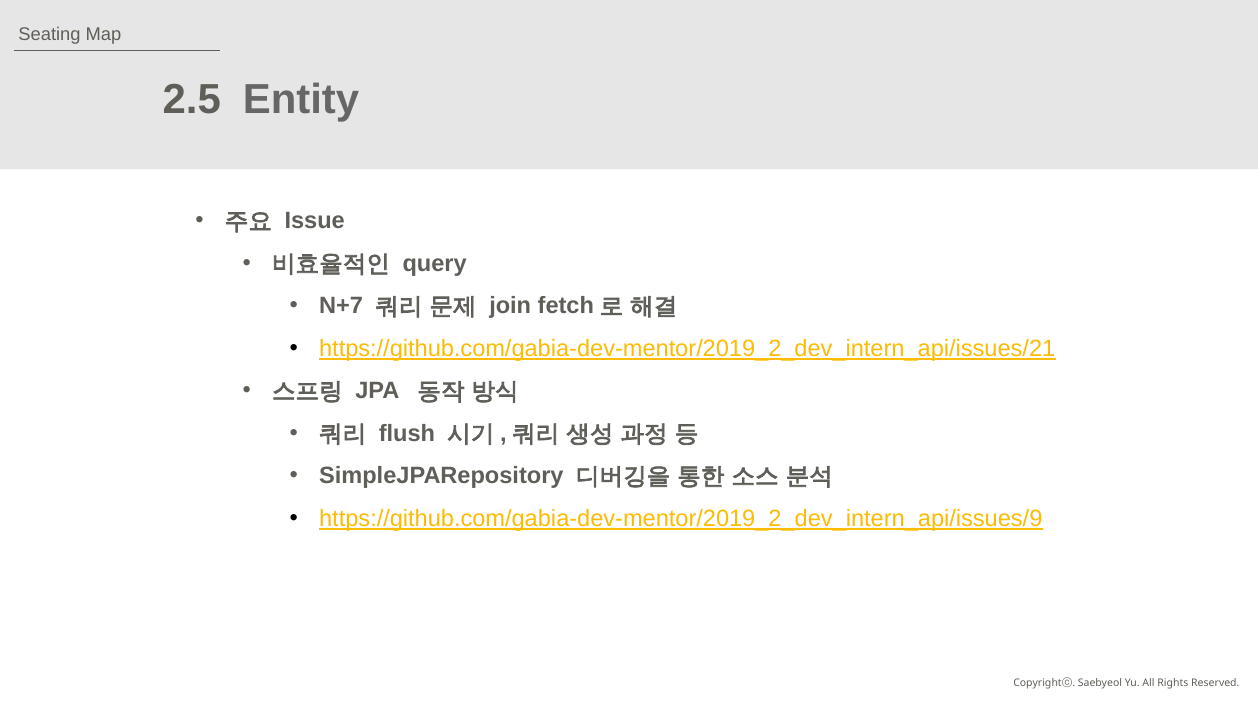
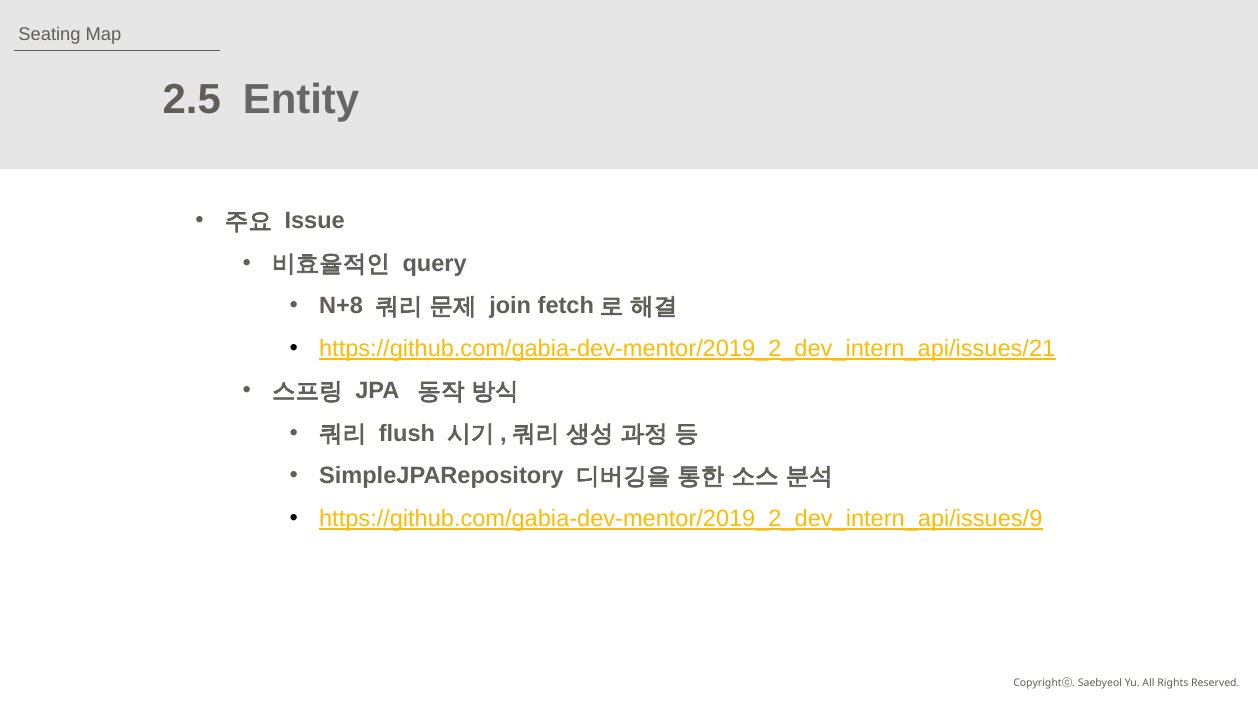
N+7: N+7 -> N+8 (341, 306)
